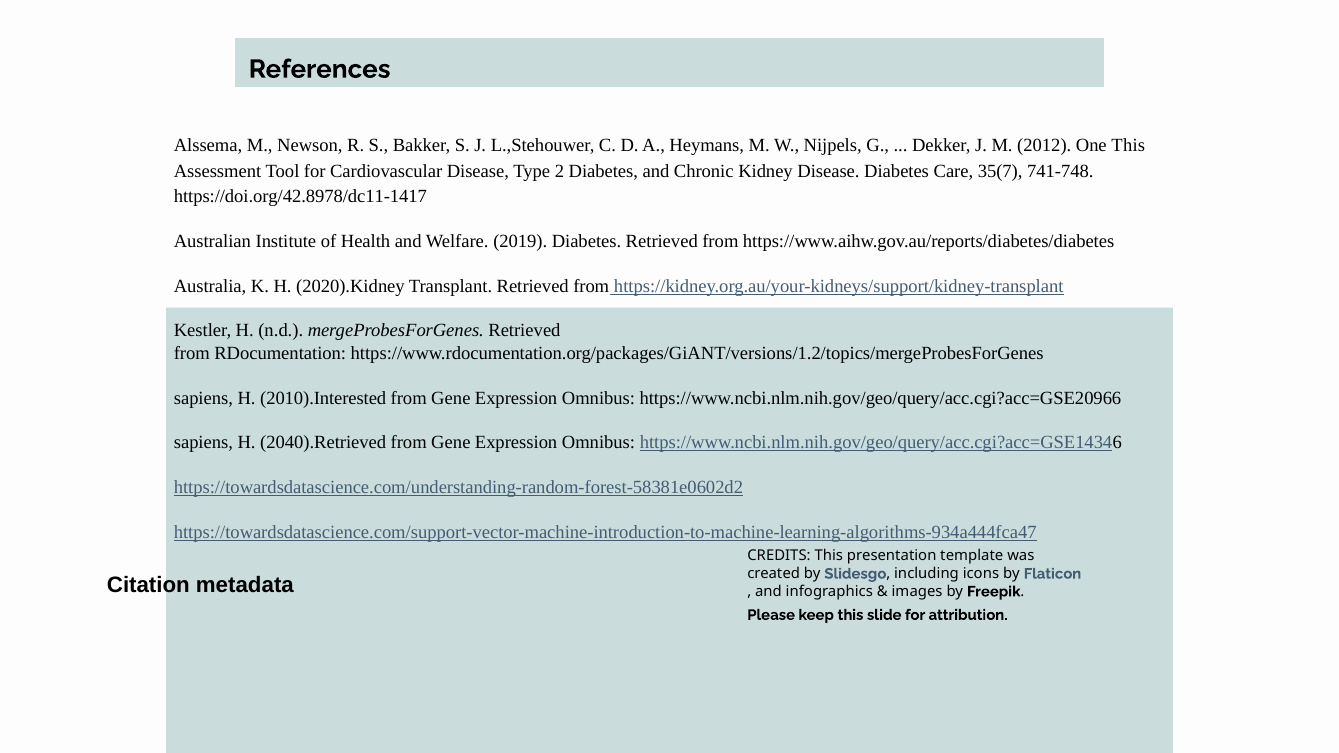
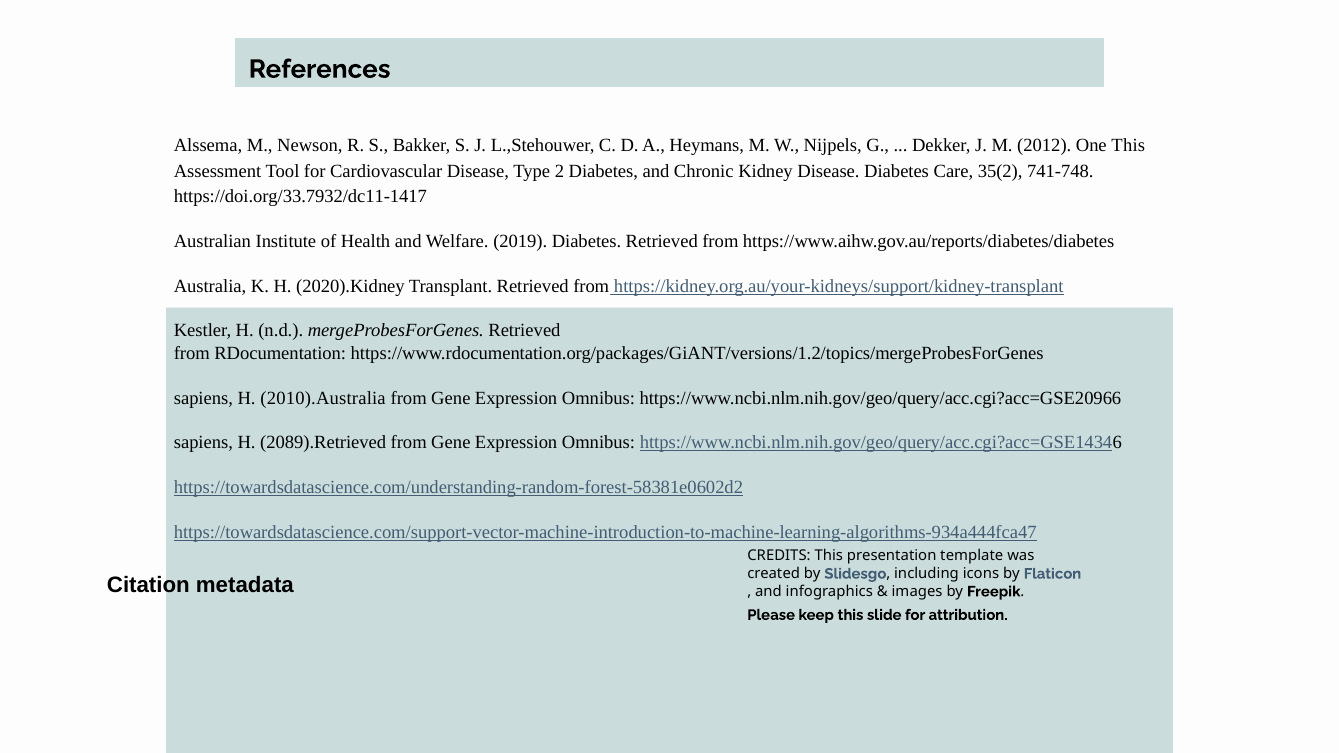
35(7: 35(7 -> 35(2 (1000, 171)
https://doi.org/42.8978/dc11-1417: https://doi.org/42.8978/dc11-1417 -> https://doi.org/33.7932/dc11-1417 (300, 197)
2010).Interested: 2010).Interested -> 2010).Australia (323, 398)
2040).Retrieved: 2040).Retrieved -> 2089).Retrieved (323, 443)
